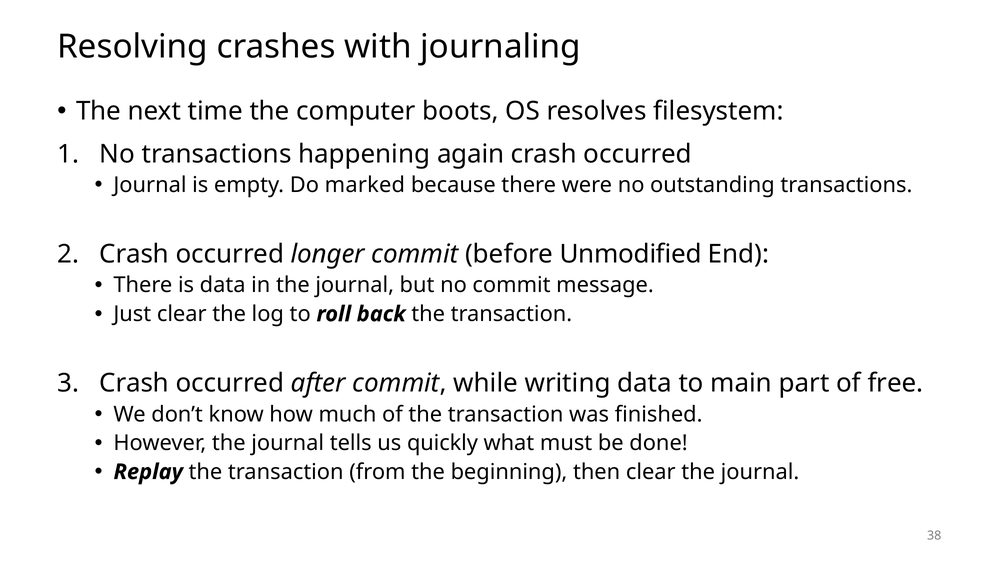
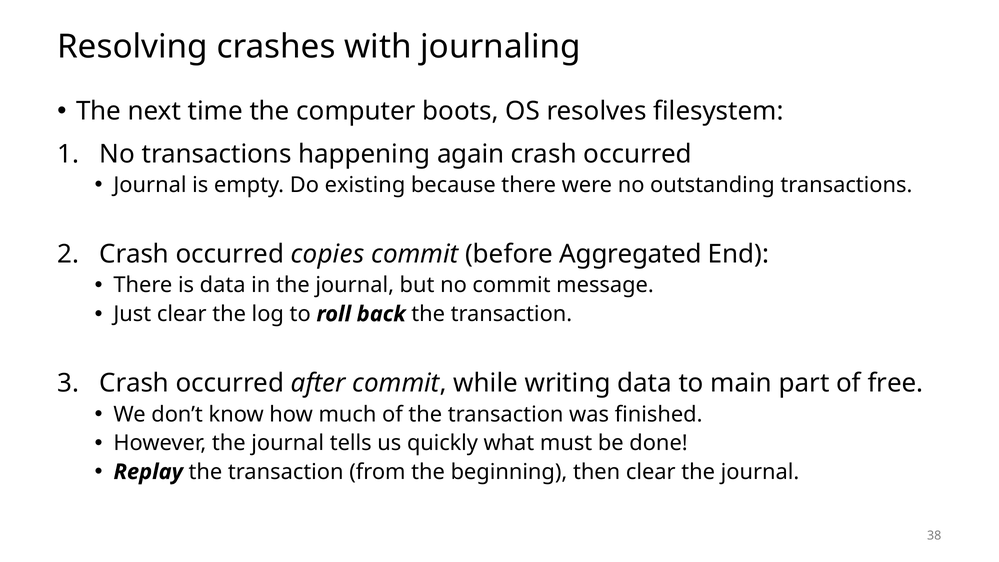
marked: marked -> existing (365, 185)
longer: longer -> copies (328, 254)
Unmodified: Unmodified -> Aggregated (631, 254)
